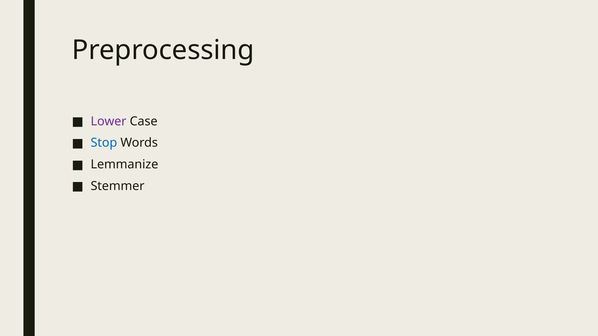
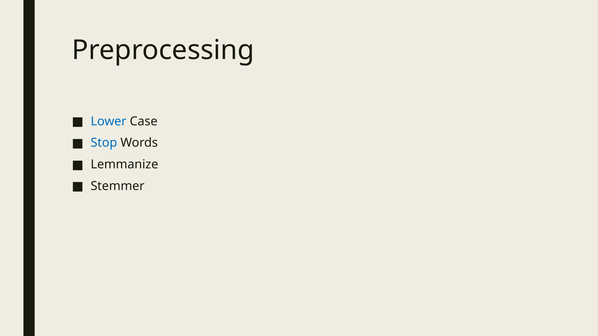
Lower colour: purple -> blue (109, 122)
